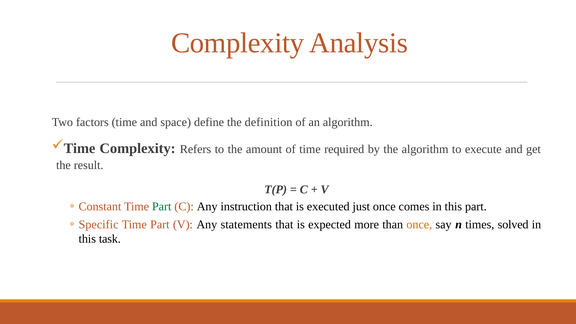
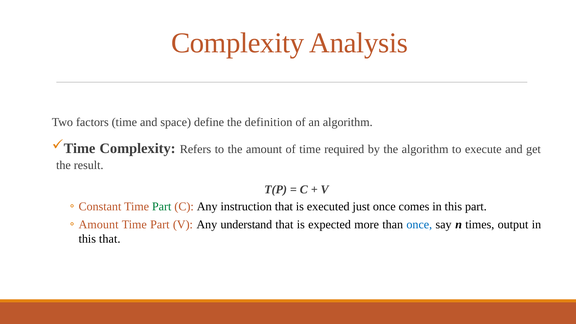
Specific: Specific -> Amount (99, 224)
statements: statements -> understand (246, 224)
once colour: orange -> blue (419, 224)
solved: solved -> output (513, 224)
this task: task -> that (110, 239)
